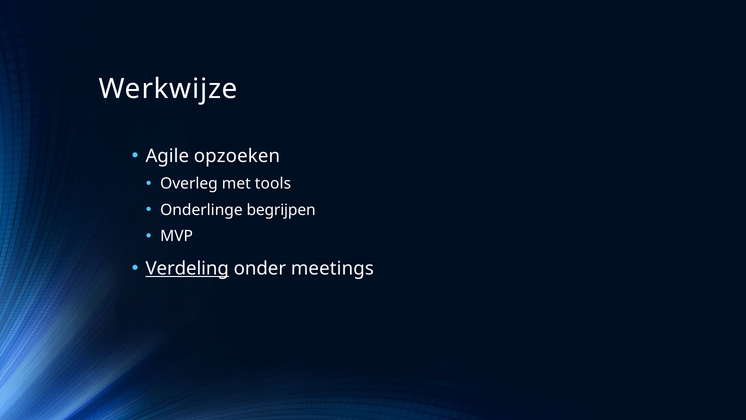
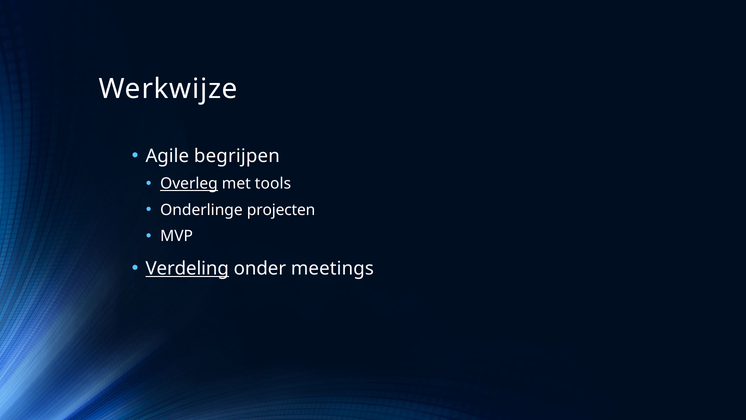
opzoeken: opzoeken -> begrijpen (237, 156)
Overleg underline: none -> present (189, 184)
begrijpen: begrijpen -> projecten (281, 210)
